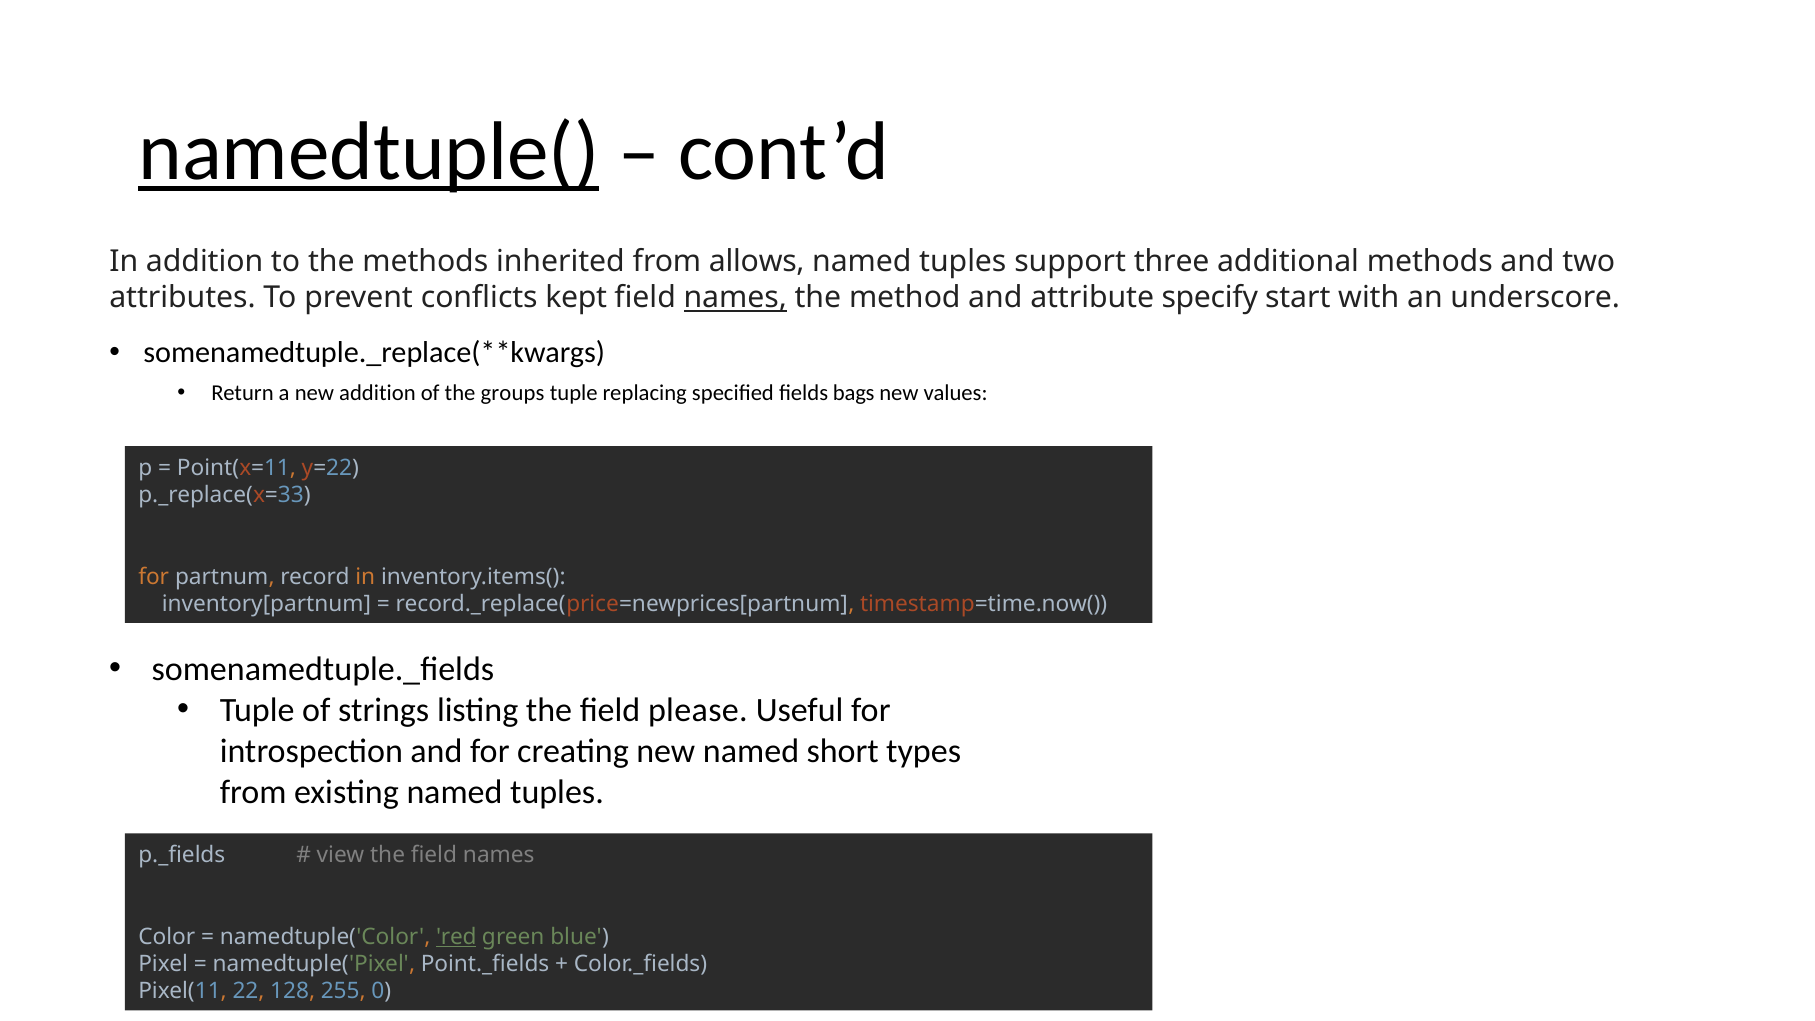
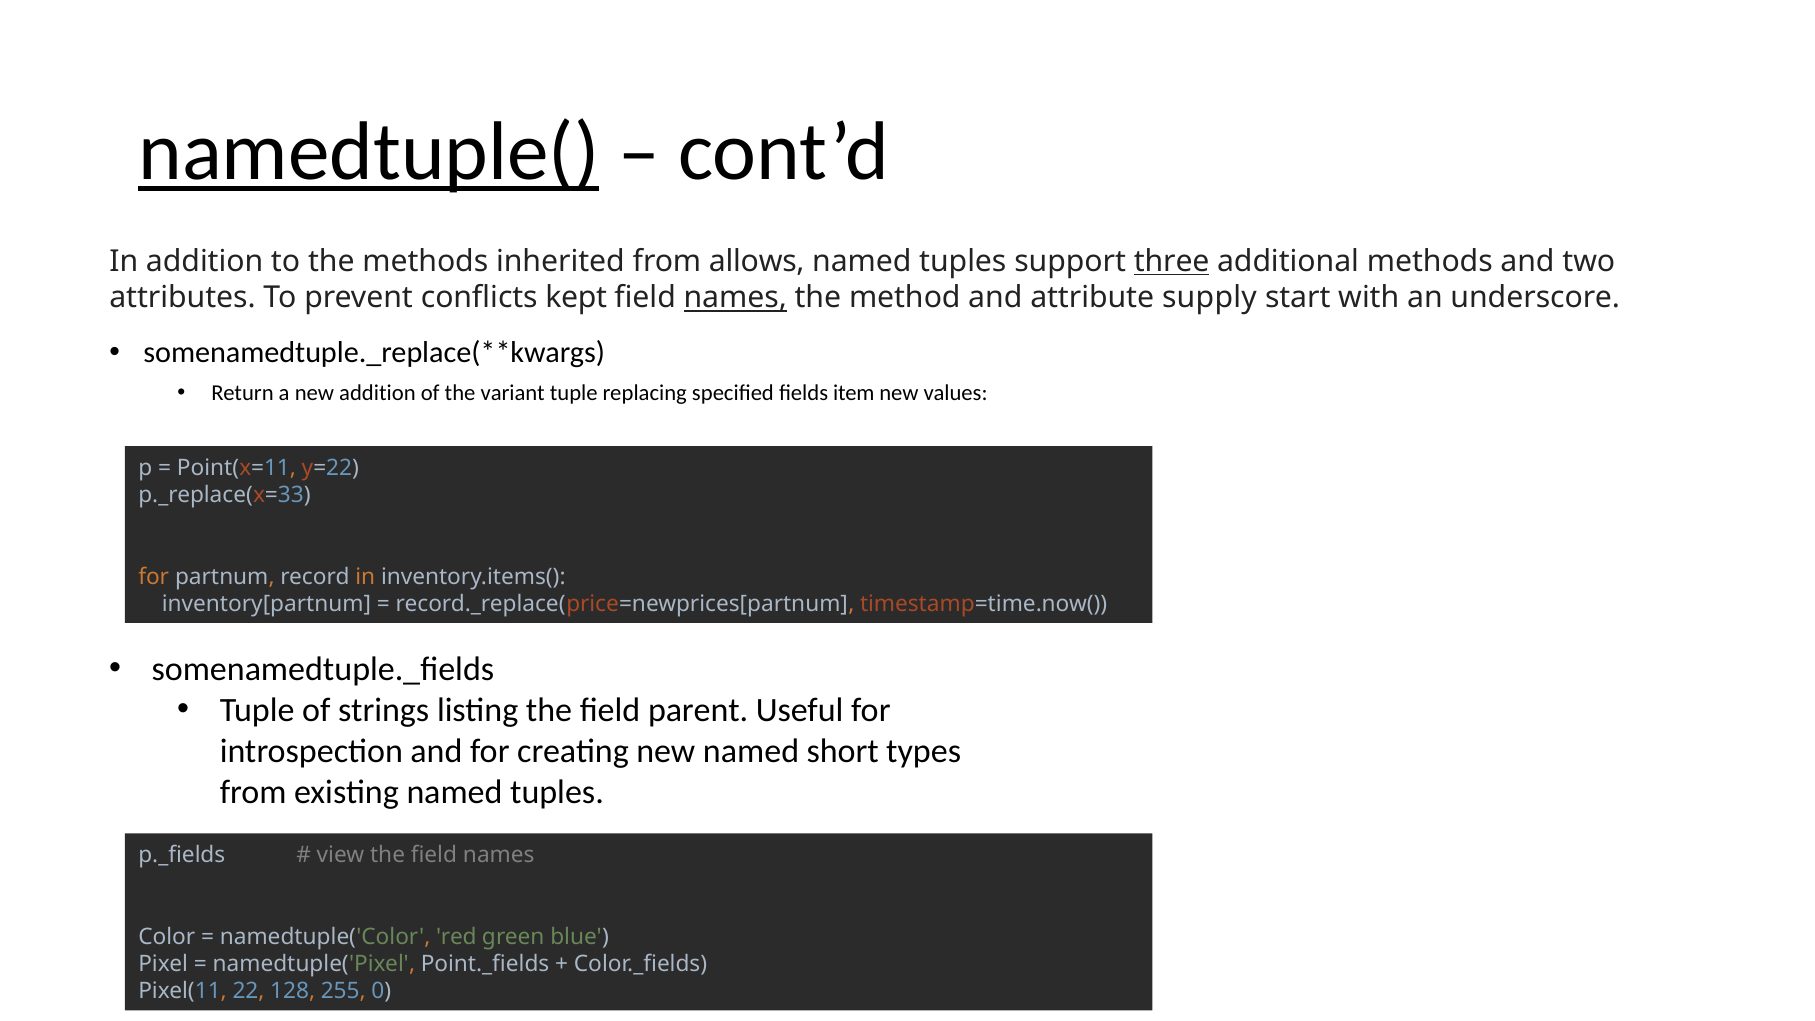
three underline: none -> present (1172, 261)
specify: specify -> supply (1209, 298)
groups: groups -> variant (513, 393)
bags: bags -> item (854, 393)
please: please -> parent (698, 710)
red underline: present -> none (456, 937)
